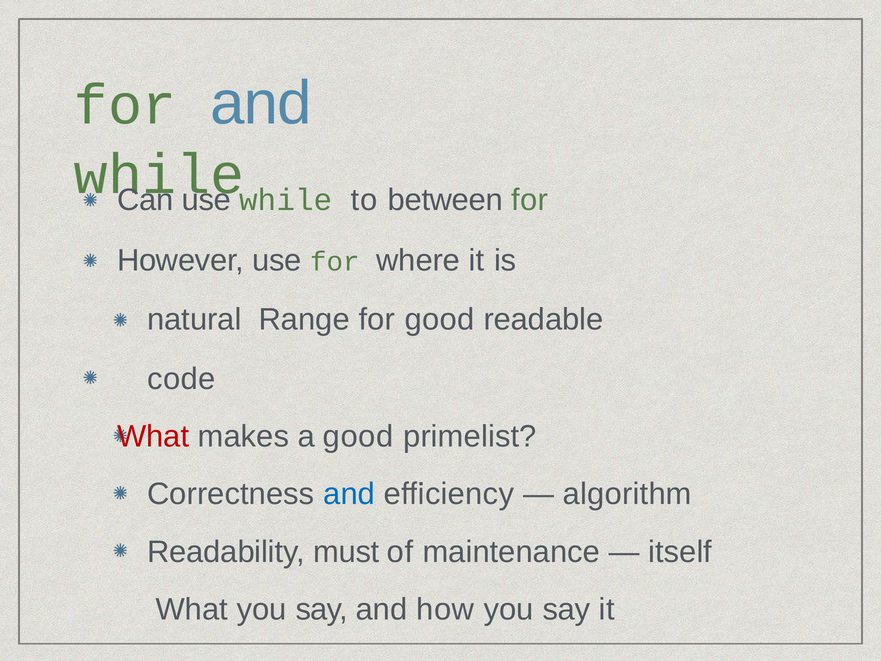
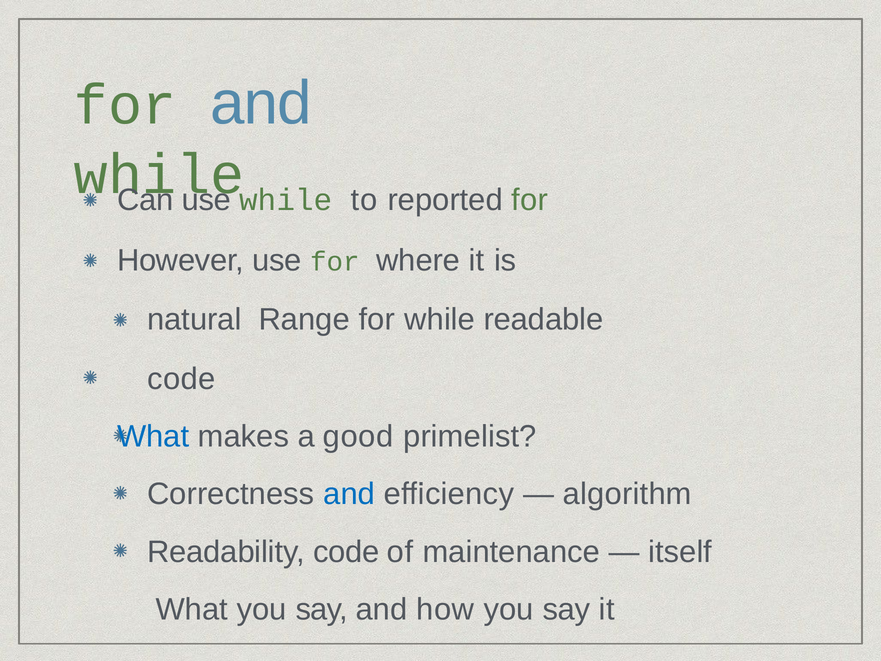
between: between -> reported (445, 200)
for good: good -> while (440, 320)
What colour: red -> blue (153, 436)
Readability must: must -> code (346, 552)
